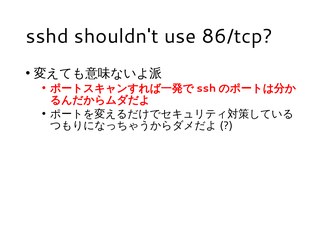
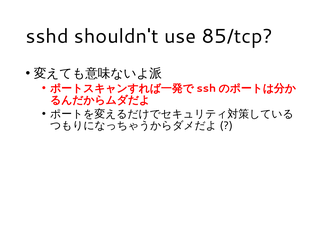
86/tcp: 86/tcp -> 85/tcp (237, 37)
